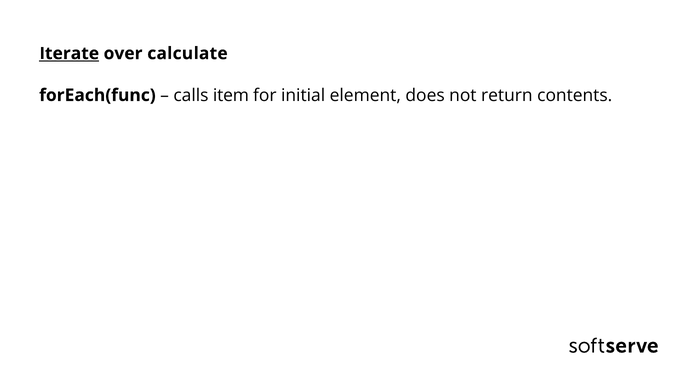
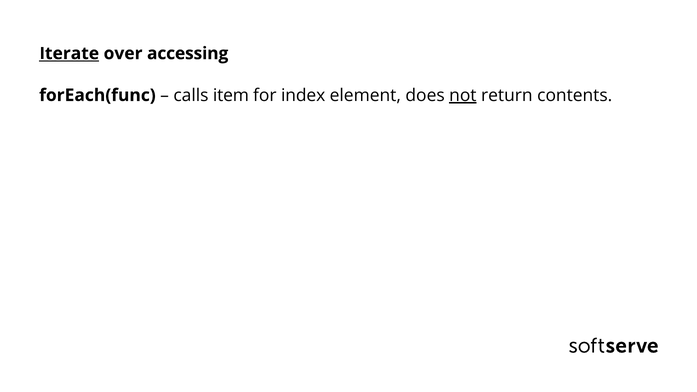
calculate: calculate -> accessing (188, 53)
initial: initial -> index (303, 95)
not underline: none -> present (463, 95)
